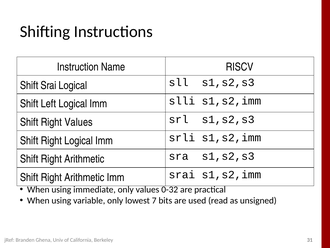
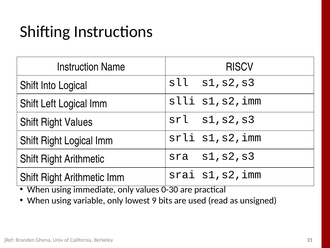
Shift Srai: Srai -> Into (48, 85)
0-32: 0-32 -> 0-30 (170, 189)
7: 7 -> 9 (154, 200)
